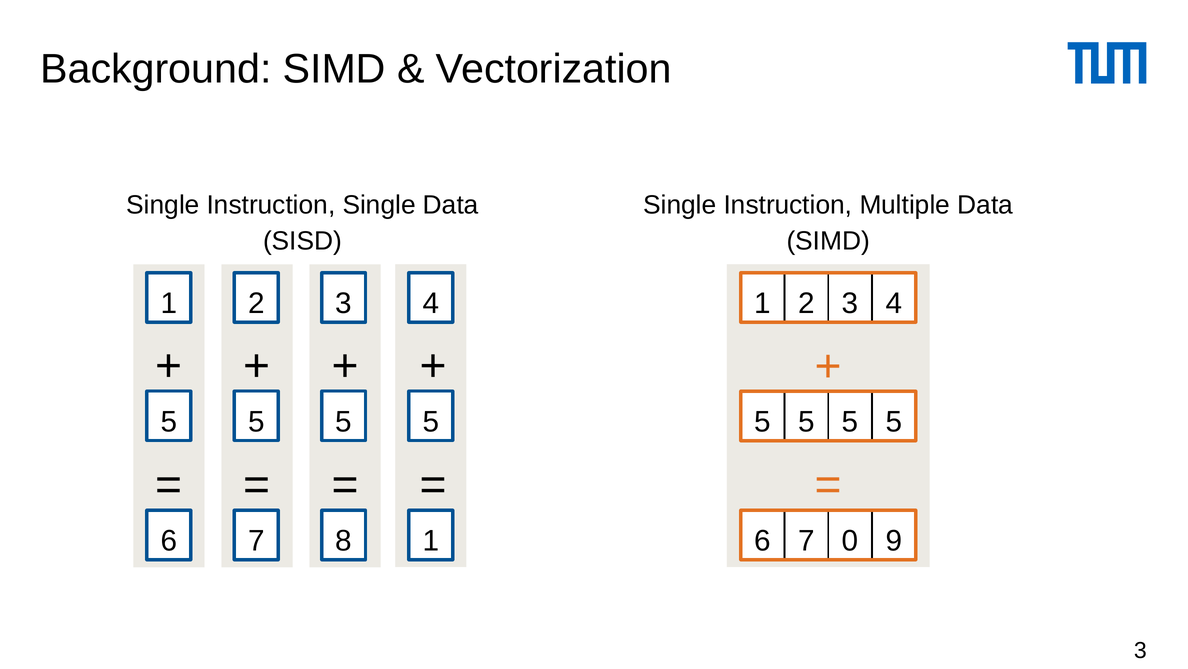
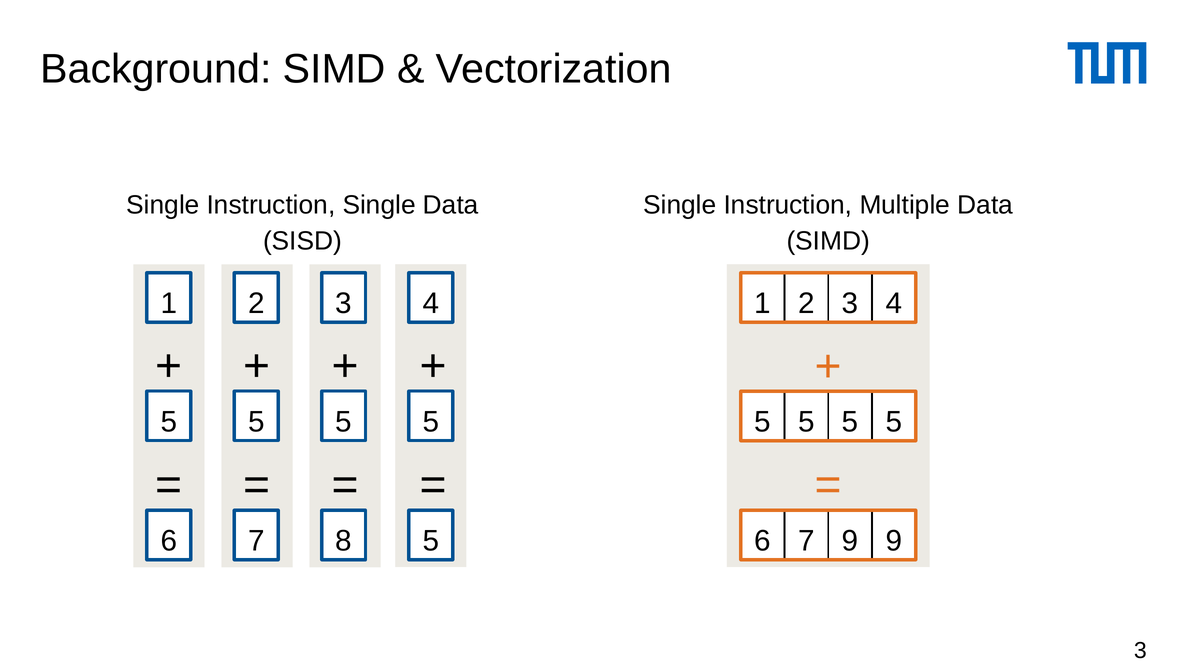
7 0: 0 -> 9 (850, 540)
8 1: 1 -> 5 (431, 541)
